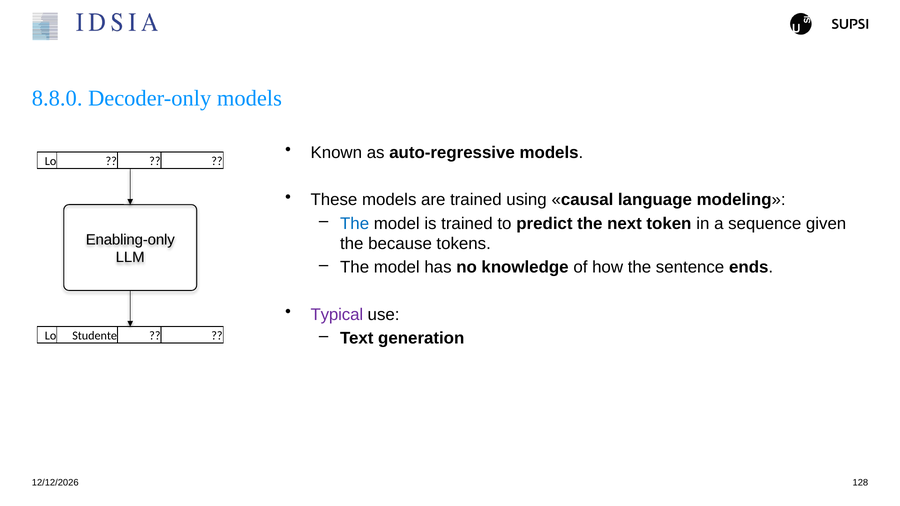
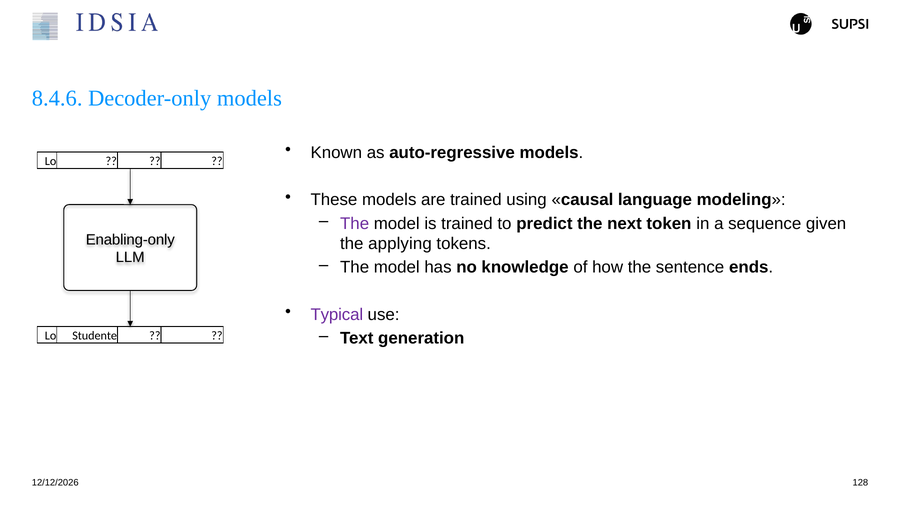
8.8.0: 8.8.0 -> 8.4.6 (57, 98)
The colour: blue -> purple (355, 224)
because: because -> applying (400, 244)
